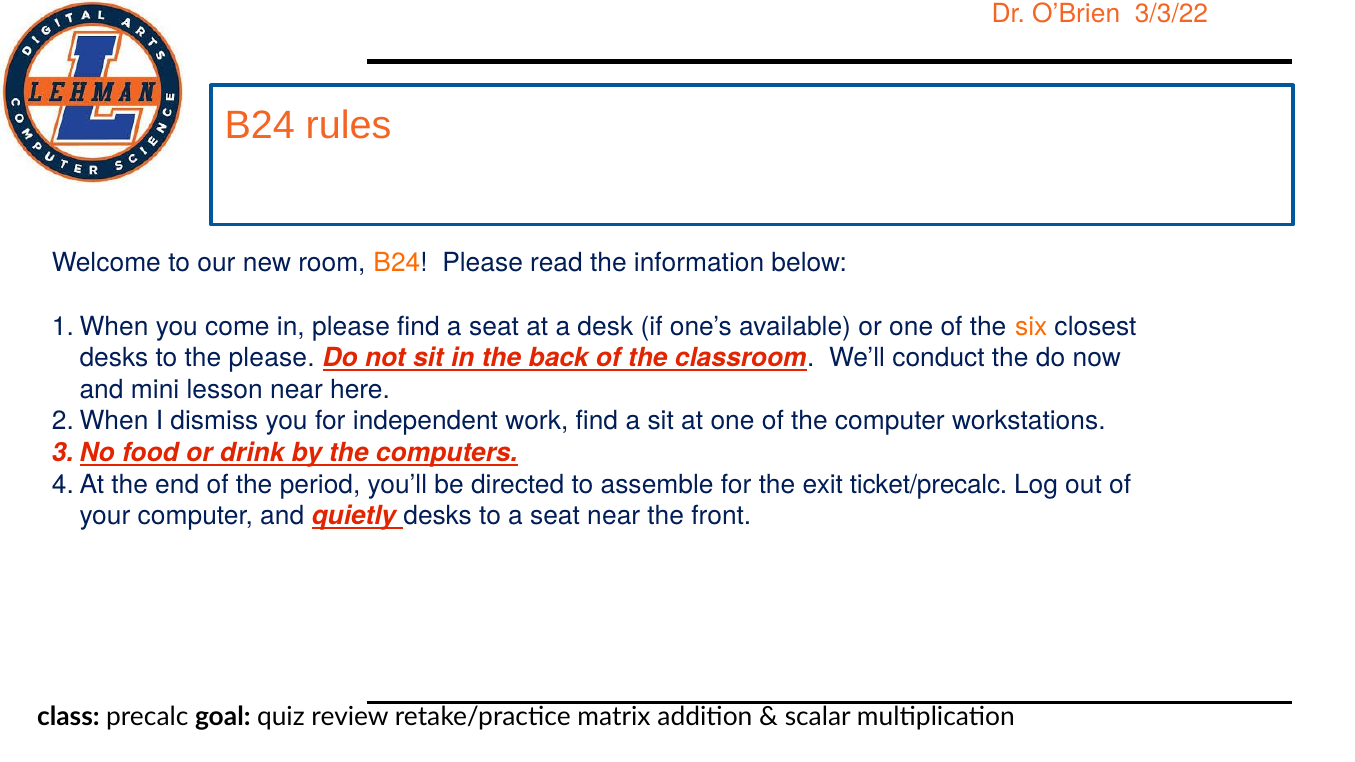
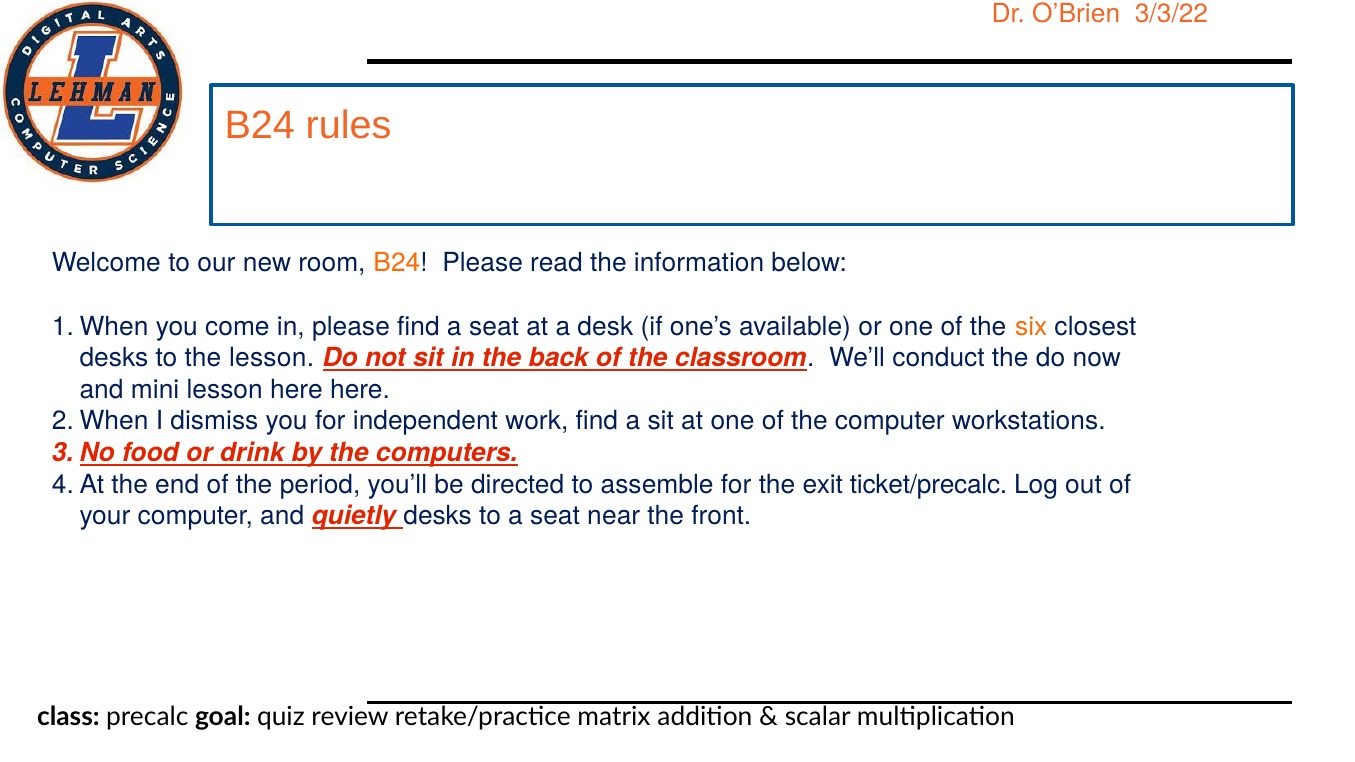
the please: please -> lesson (272, 358)
lesson near: near -> here (296, 390)
